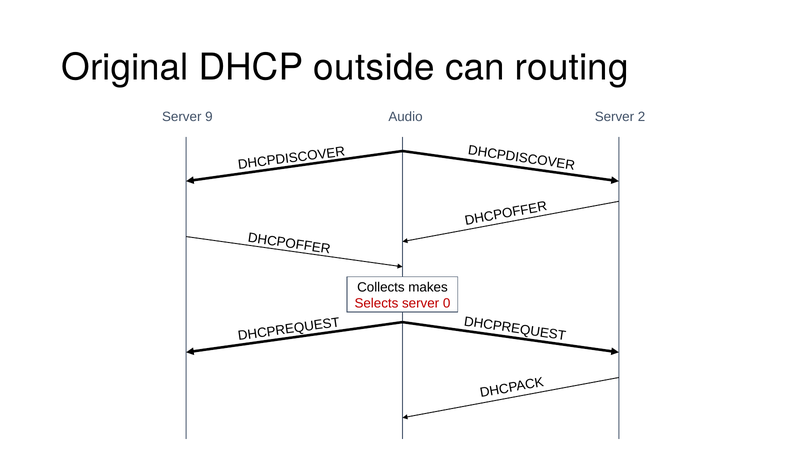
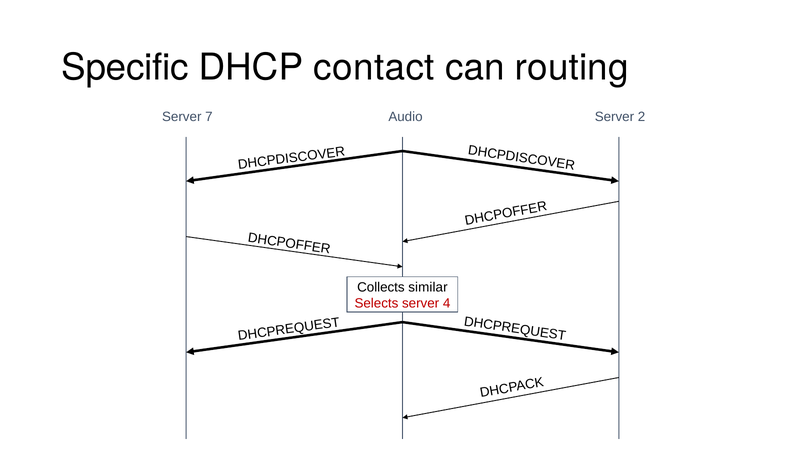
Original: Original -> Specific (125, 68)
outside: outside -> contact (374, 68)
9: 9 -> 7 (209, 117)
makes: makes -> similar (428, 287)
0: 0 -> 4 (447, 303)
